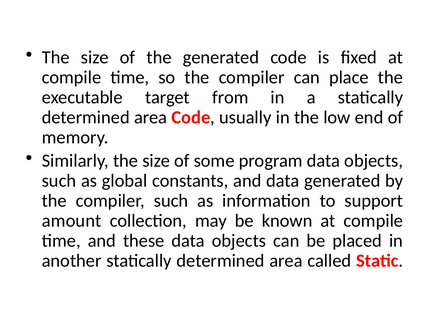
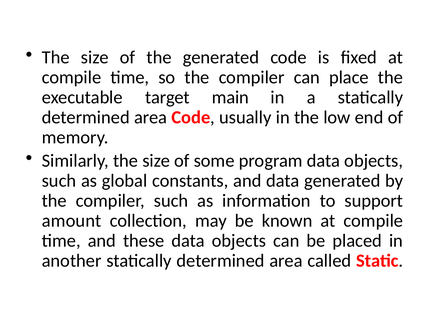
from: from -> main (230, 97)
